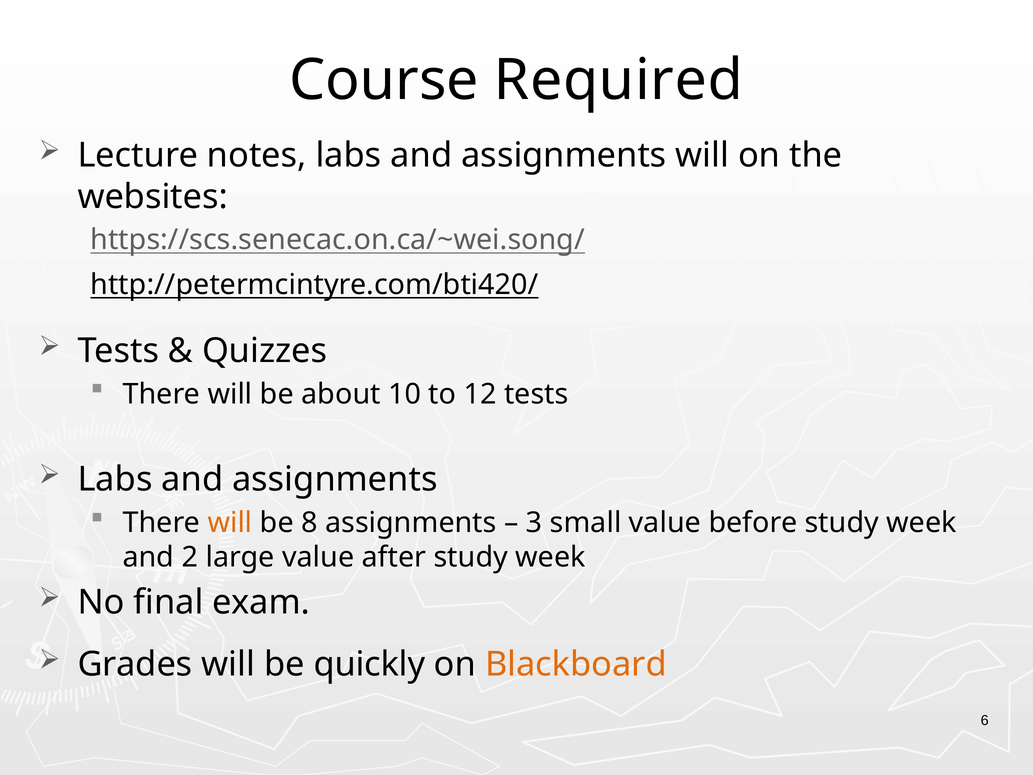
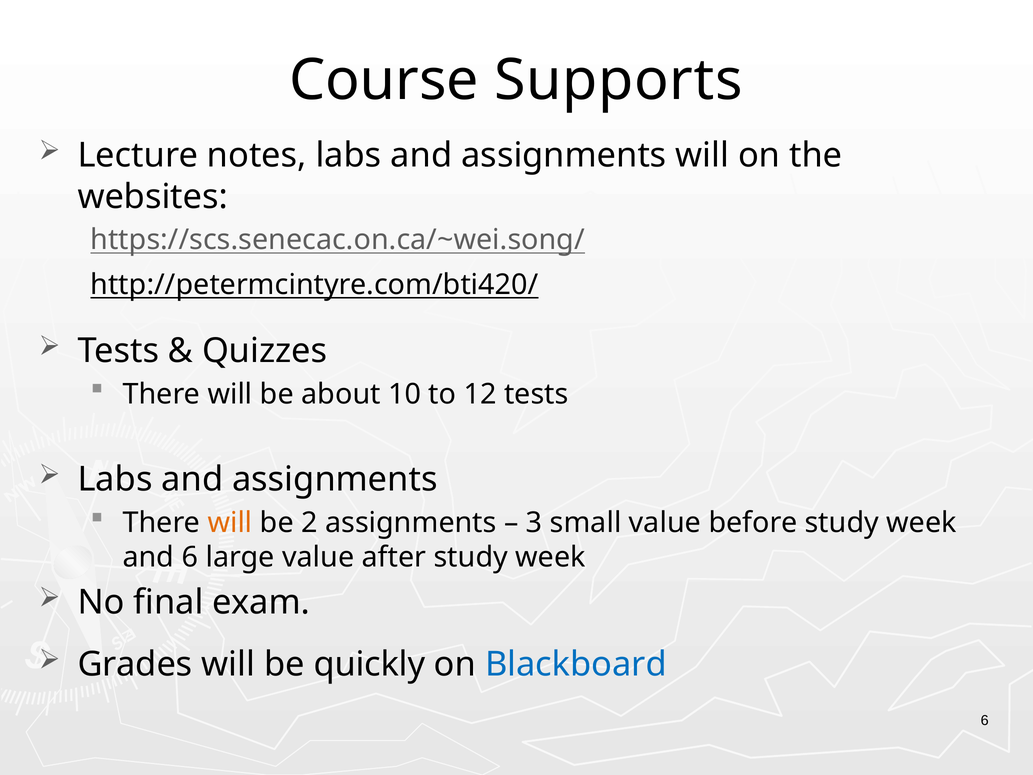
Required: Required -> Supports (618, 80)
8: 8 -> 2 (309, 523)
and 2: 2 -> 6 (190, 557)
Blackboard colour: orange -> blue (576, 664)
